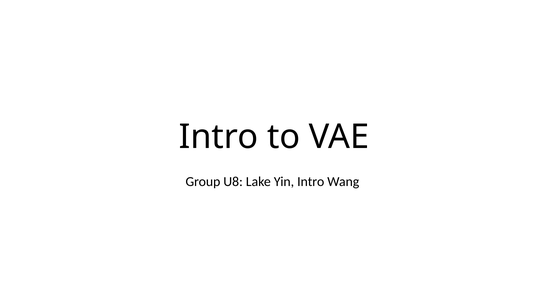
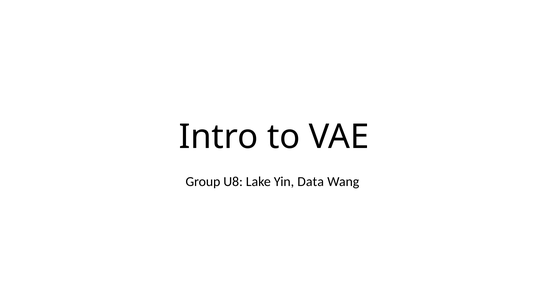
Yin Intro: Intro -> Data (311, 182)
